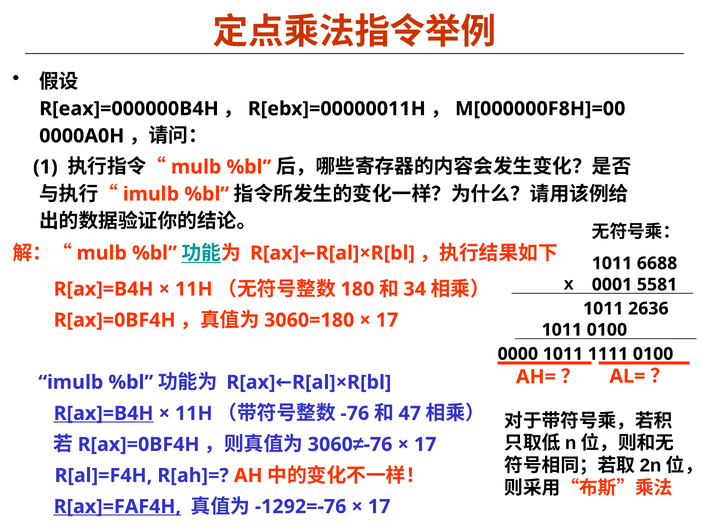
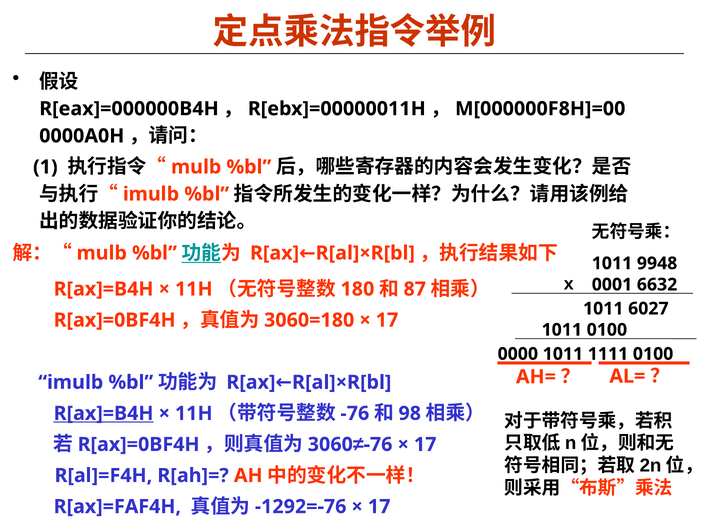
6688: 6688 -> 9948 (657, 264)
5581: 5581 -> 6632 (657, 285)
34: 34 -> 87 (415, 289)
2636: 2636 -> 6027 (648, 309)
47: 47 -> 98 (410, 414)
R[ax]=FAF4H underline: present -> none (117, 507)
